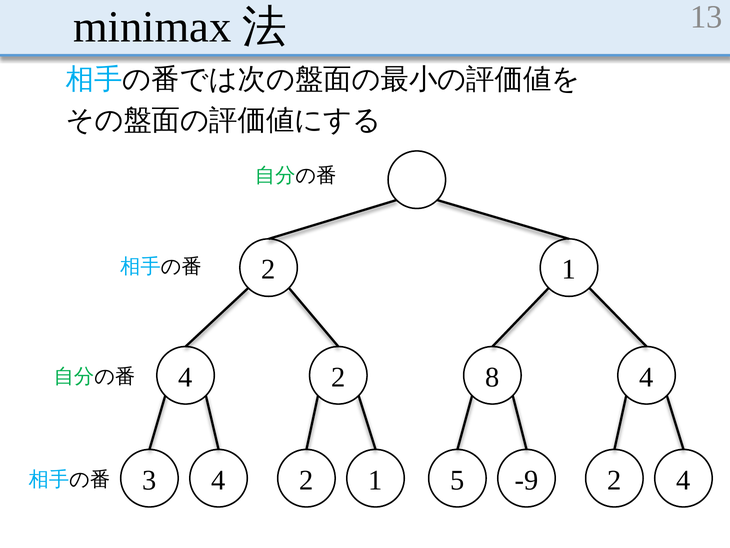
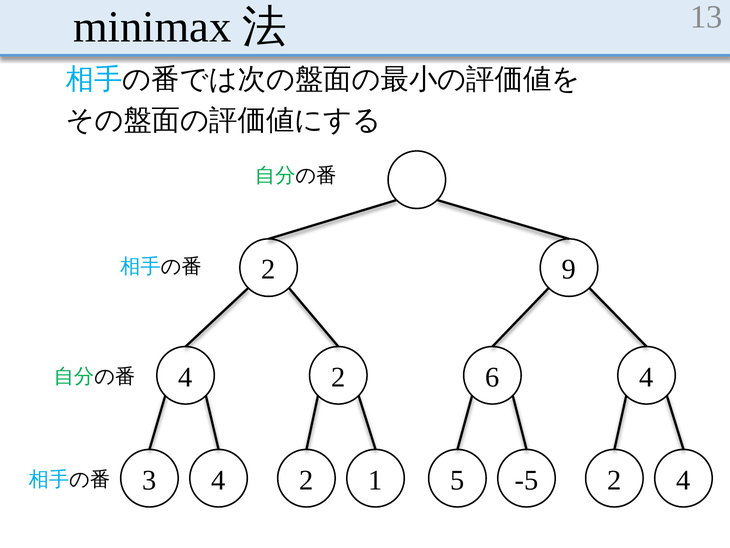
2 1: 1 -> 9 (569, 269)
8: 8 -> 6 (492, 377)
-9: -9 -> -5 (526, 480)
